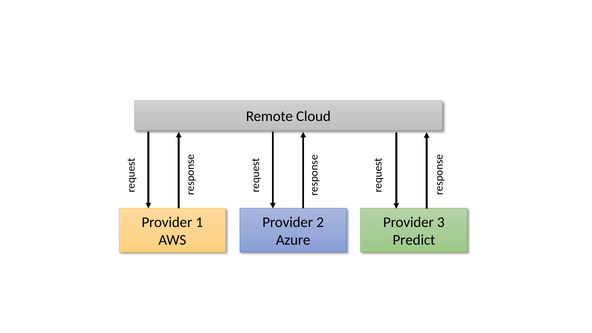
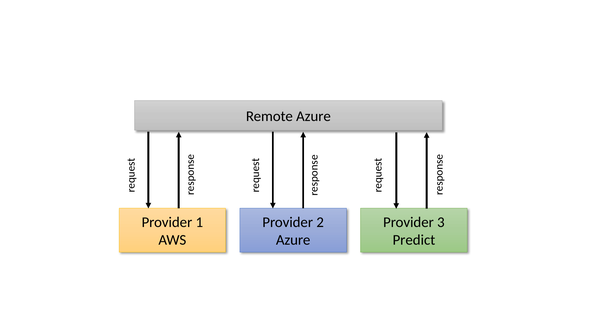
Remote Cloud: Cloud -> Azure (313, 116)
